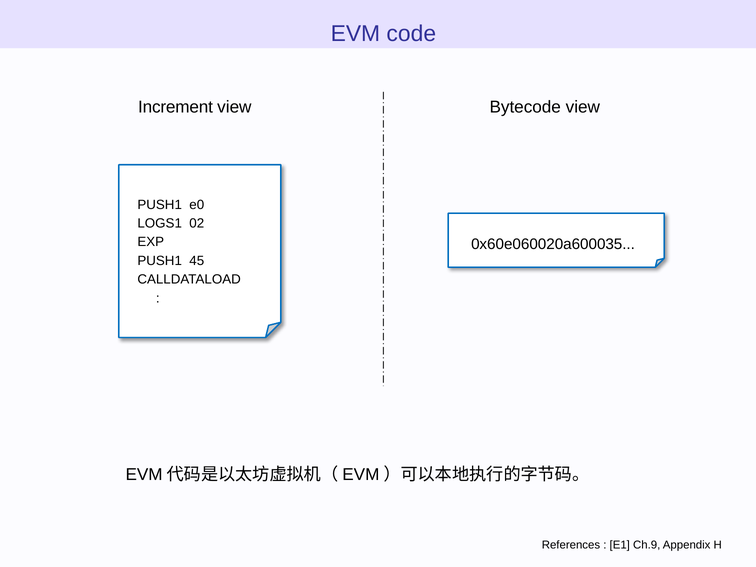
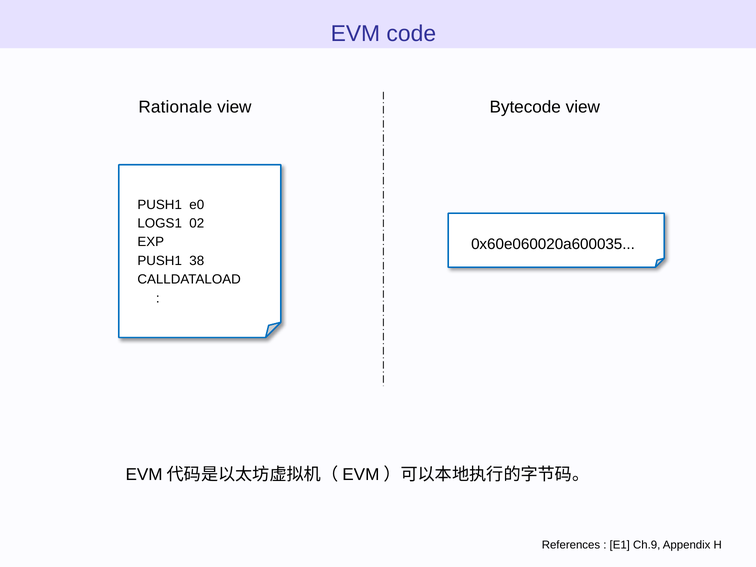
Increment: Increment -> Rationale (175, 107)
45: 45 -> 38 (197, 261)
